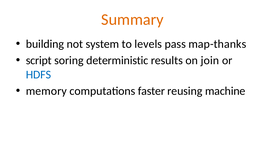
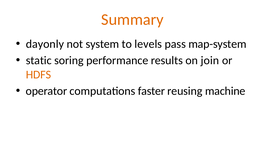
building: building -> dayonly (45, 44)
map-thanks: map-thanks -> map-system (217, 44)
script: script -> static (39, 60)
deterministic: deterministic -> performance (117, 60)
HDFS colour: blue -> orange (38, 75)
memory: memory -> operator (46, 91)
